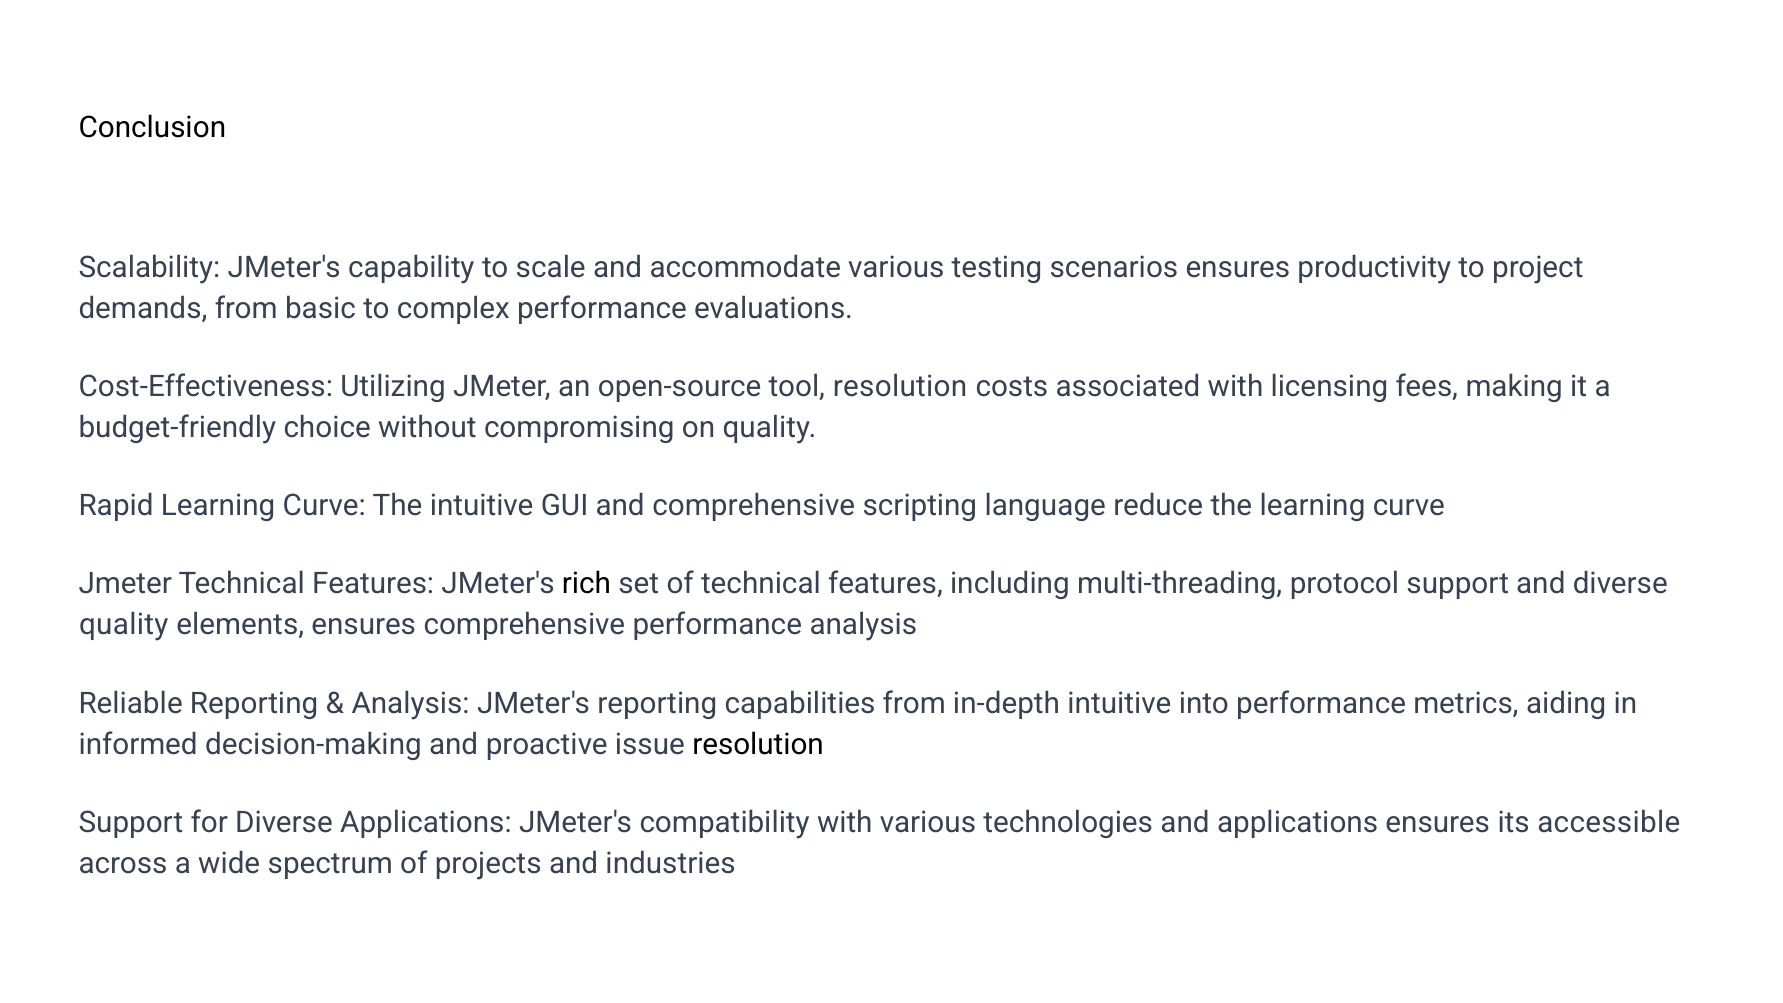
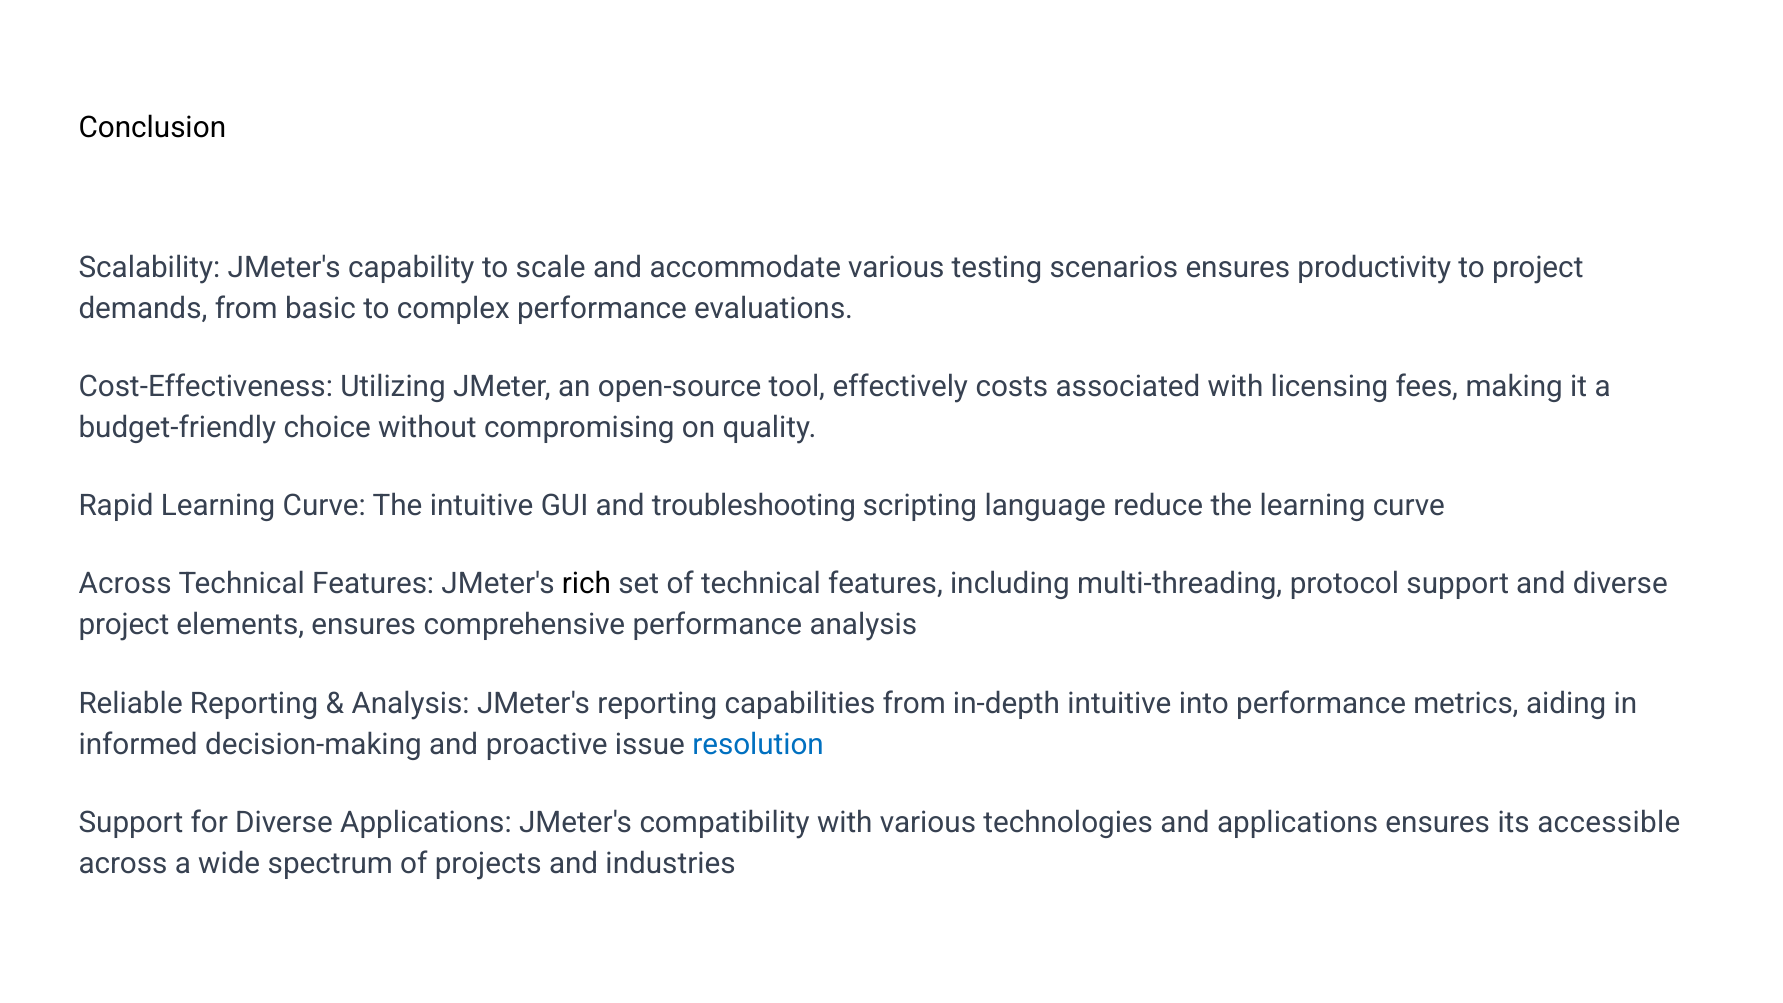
tool resolution: resolution -> effectively (900, 387)
and comprehensive: comprehensive -> troubleshooting (754, 506)
Jmeter: Jmeter -> Across (125, 584)
quality: quality -> project (124, 625)
resolution colour: black -> blue (758, 744)
